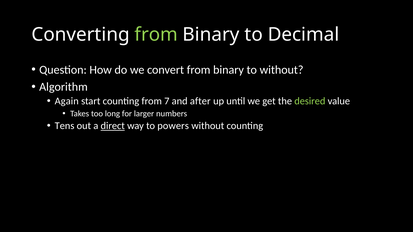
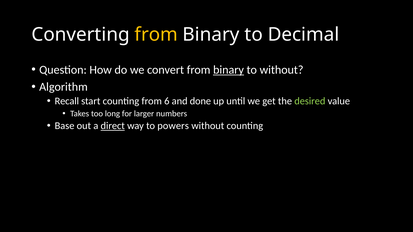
from colour: light green -> yellow (156, 35)
binary underline: none -> present (229, 70)
Again: Again -> Recall (67, 101)
7: 7 -> 6 (167, 101)
after: after -> done (200, 101)
Tens: Tens -> Base (65, 126)
